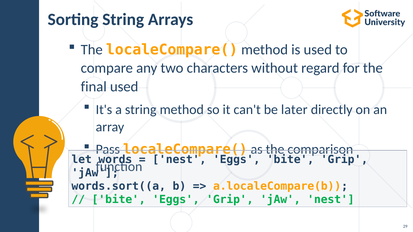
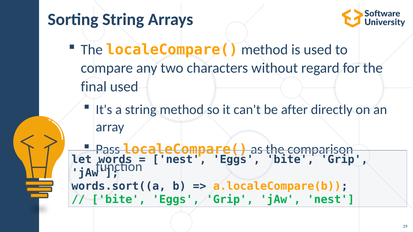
later: later -> after (294, 110)
